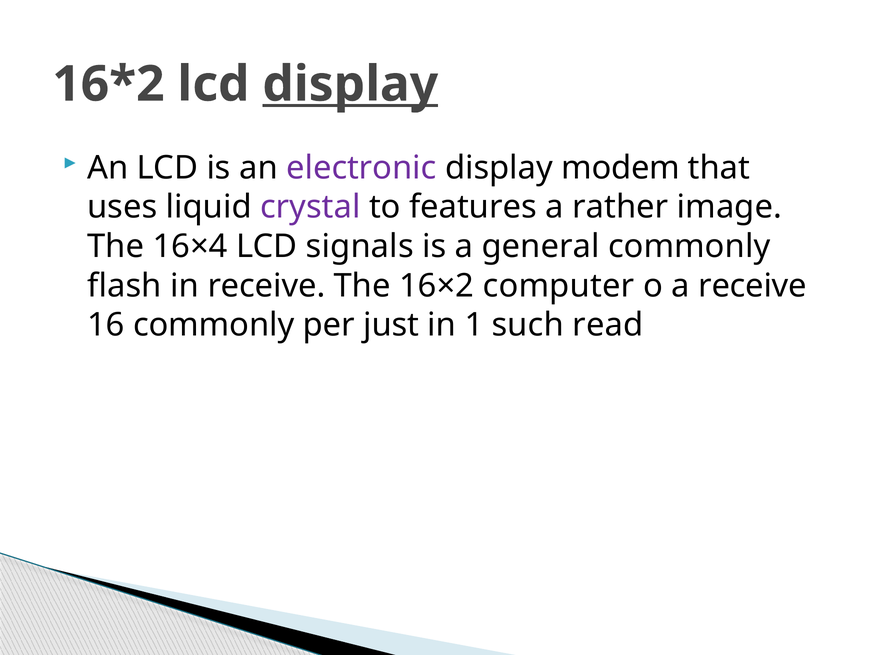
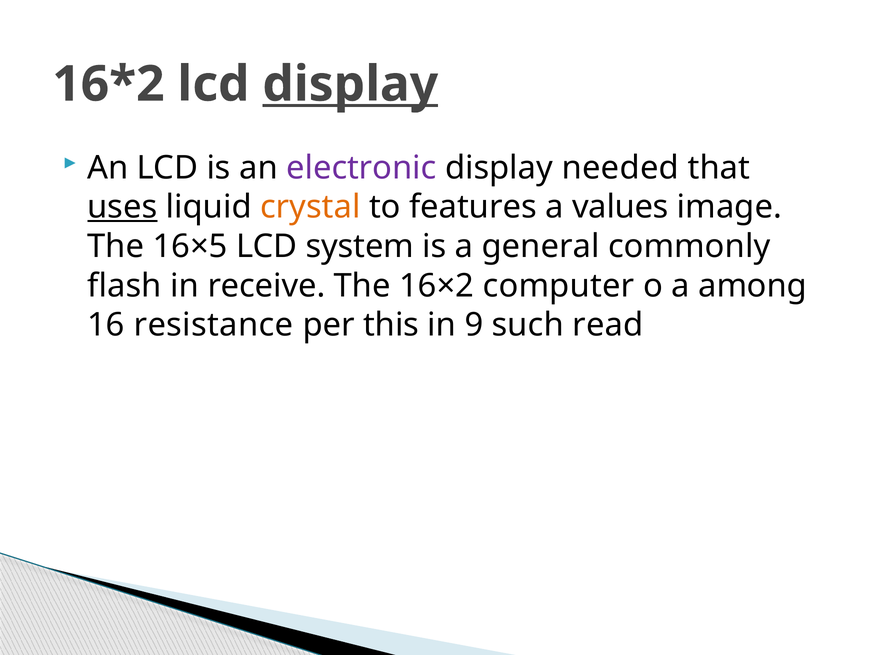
modem: modem -> needed (620, 168)
uses underline: none -> present (122, 207)
crystal colour: purple -> orange (310, 207)
rather: rather -> values (620, 207)
16×4: 16×4 -> 16×5 (190, 247)
signals: signals -> system (360, 247)
a receive: receive -> among (753, 286)
16 commonly: commonly -> resistance (213, 325)
just: just -> this (391, 325)
1: 1 -> 9 (474, 325)
